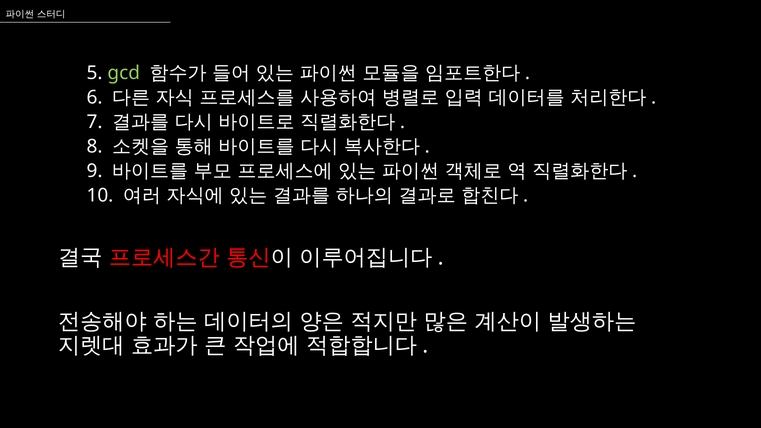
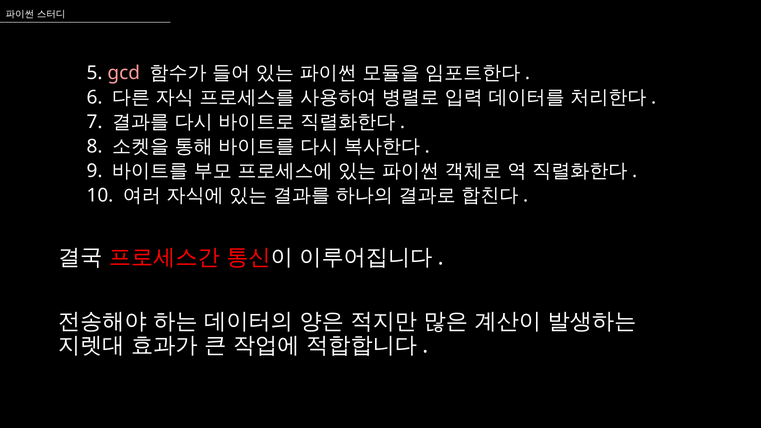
gcd colour: light green -> pink (124, 73)
